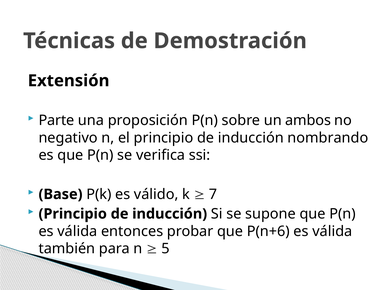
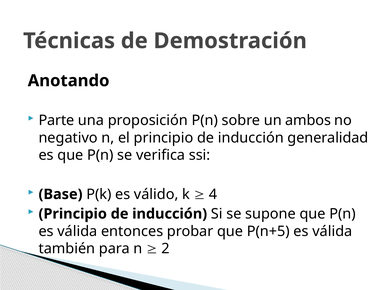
Extensión: Extensión -> Anotando (69, 81)
nombrando: nombrando -> generalidad (328, 137)
7: 7 -> 4 (213, 194)
P(n+6: P(n+6 -> P(n+5 (268, 231)
5: 5 -> 2 (165, 248)
